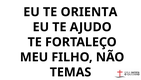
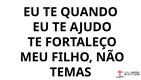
ORIENTA: ORIENTA -> QUANDO (89, 12)
